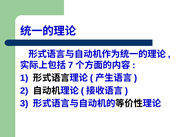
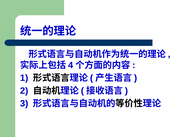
7: 7 -> 4 (71, 65)
